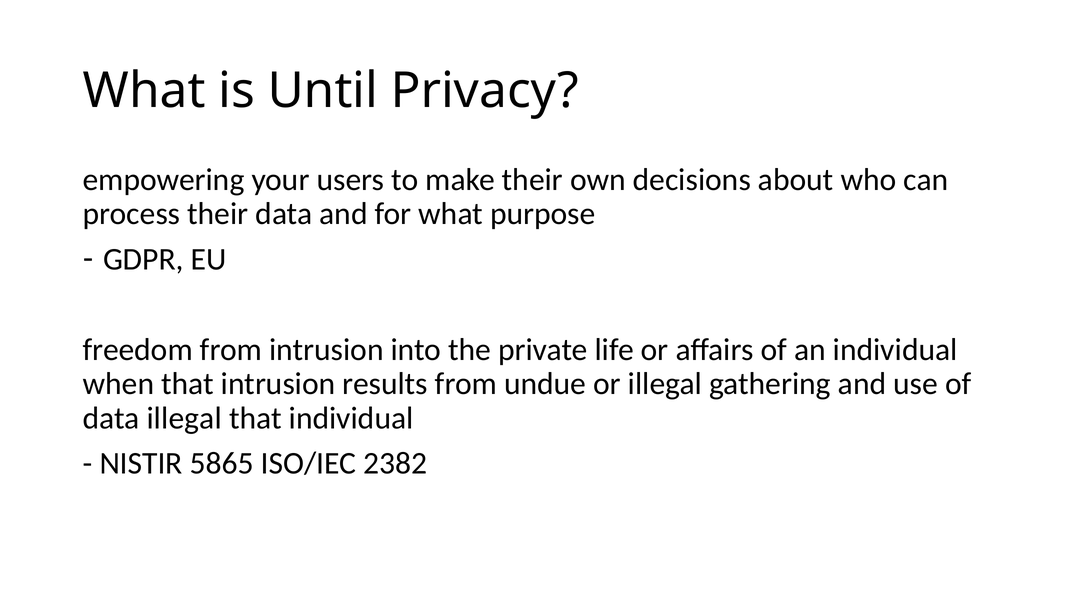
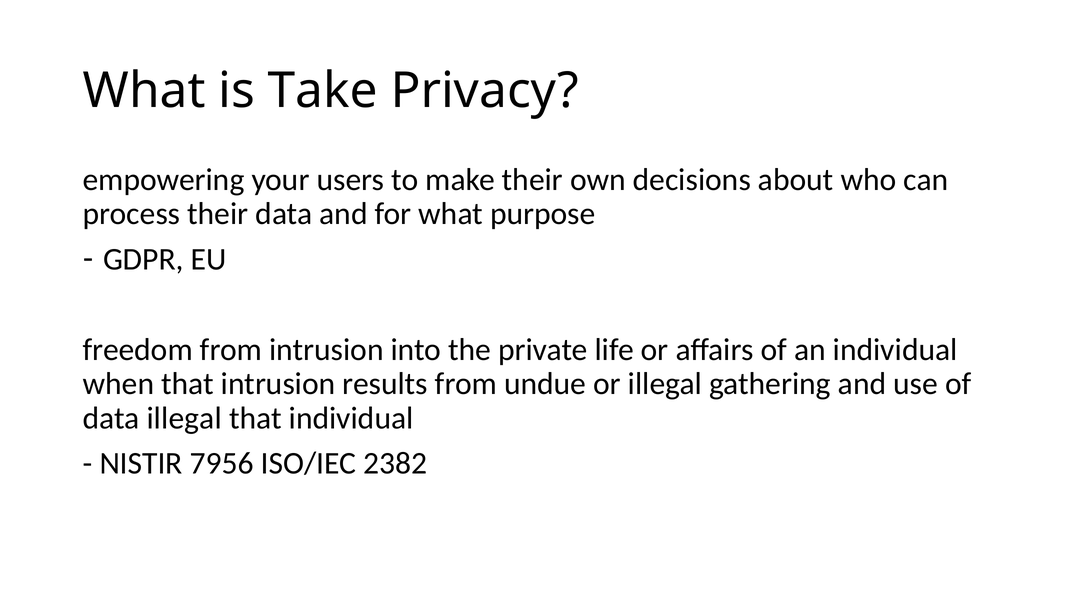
Until: Until -> Take (323, 91)
5865: 5865 -> 7956 (222, 463)
